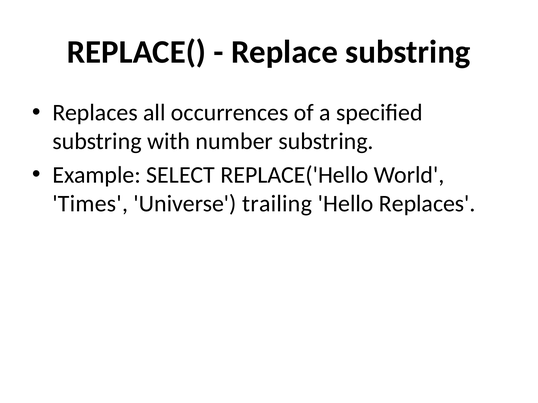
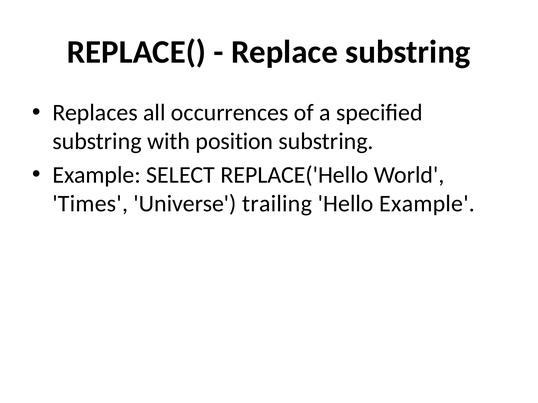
number: number -> position (234, 142)
Hello Replaces: Replaces -> Example (427, 204)
